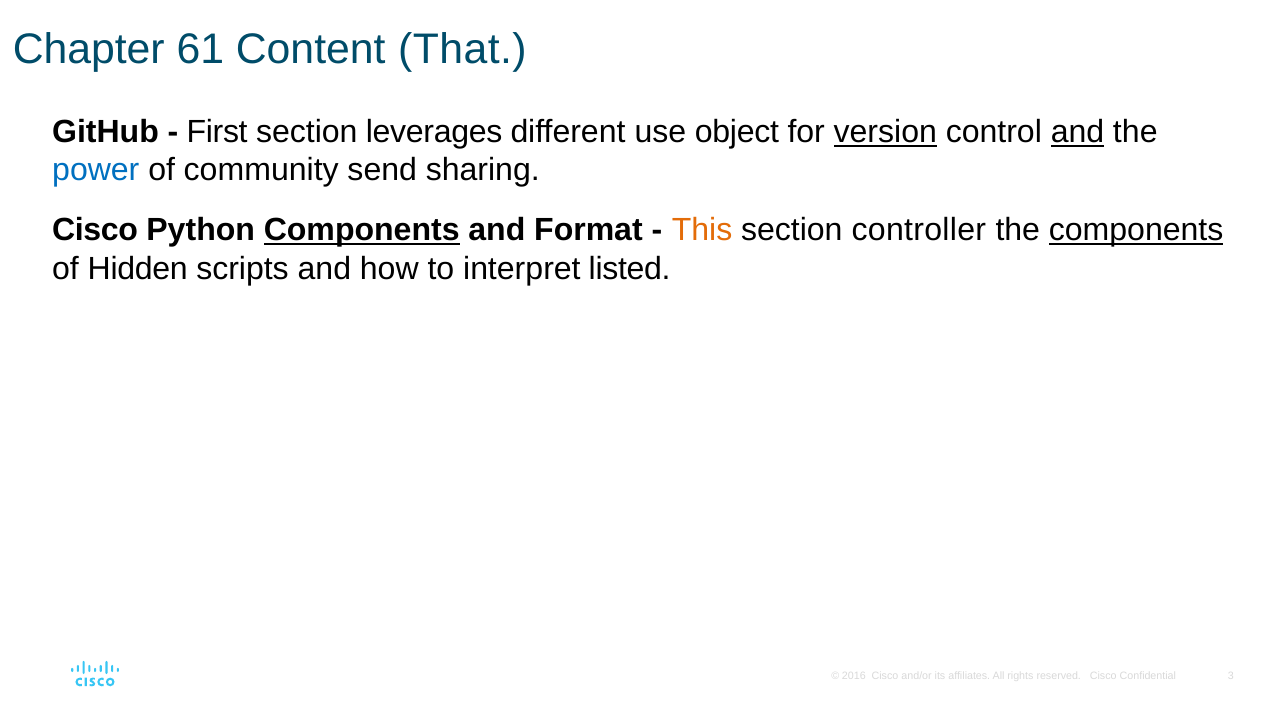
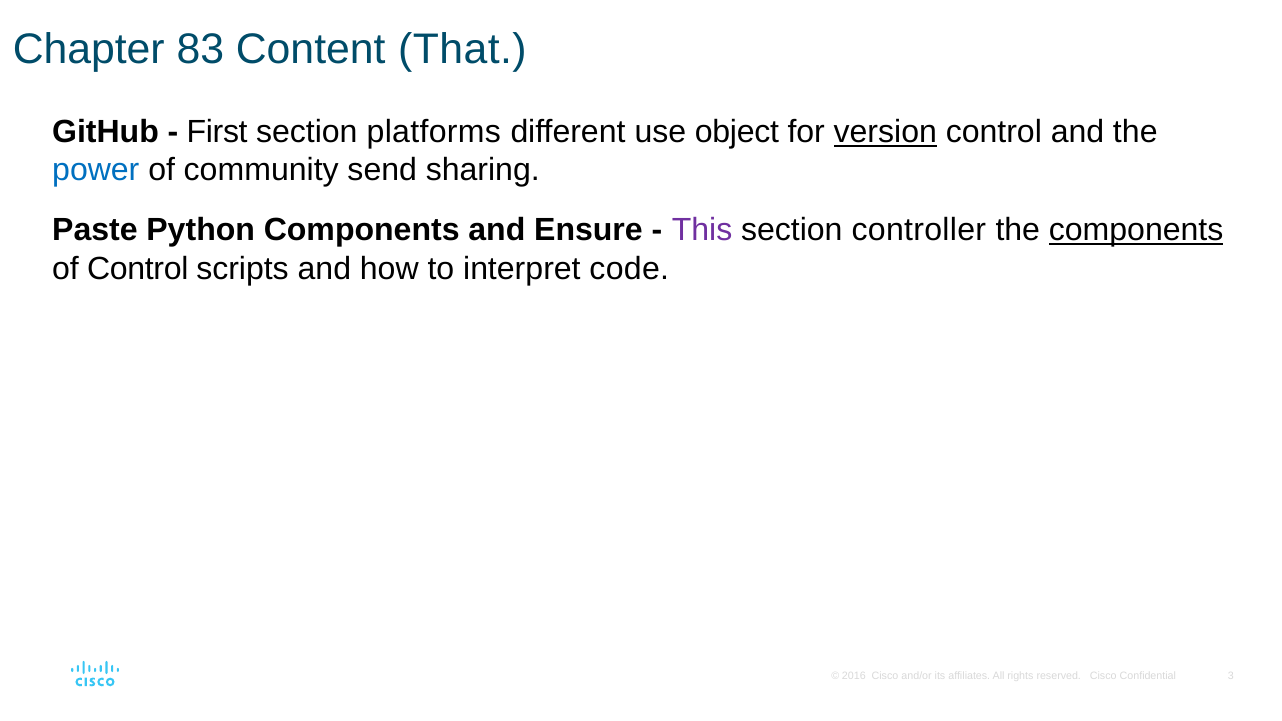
61: 61 -> 83 (200, 49)
leverages: leverages -> platforms (434, 132)
and underline: present -> none (1078, 132)
Cisco: Cisco -> Paste (95, 230)
Components underline: present -> none (362, 230)
Format: Format -> Ensure (588, 230)
This colour: orange -> purple (702, 230)
of Hidden: Hidden -> Control (138, 269)
listed: listed -> code (629, 269)
